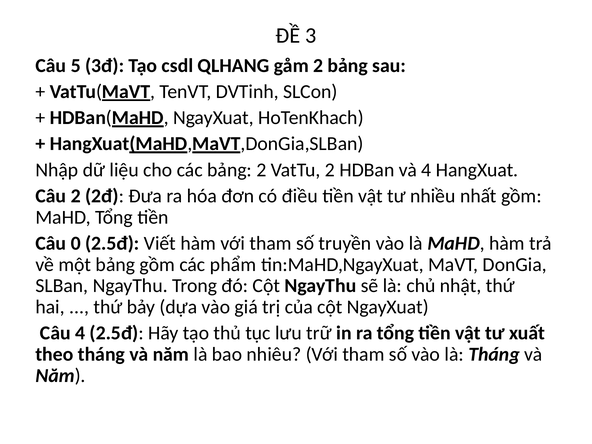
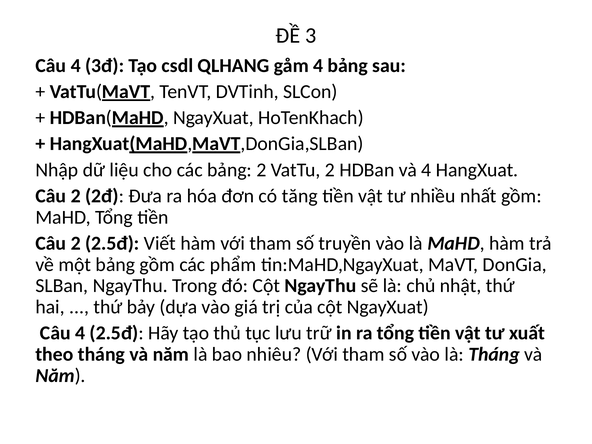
5: 5 -> 4 (76, 66)
gåm 2: 2 -> 4 (318, 66)
điều: điều -> tăng (300, 196)
0: 0 -> 2 (76, 243)
